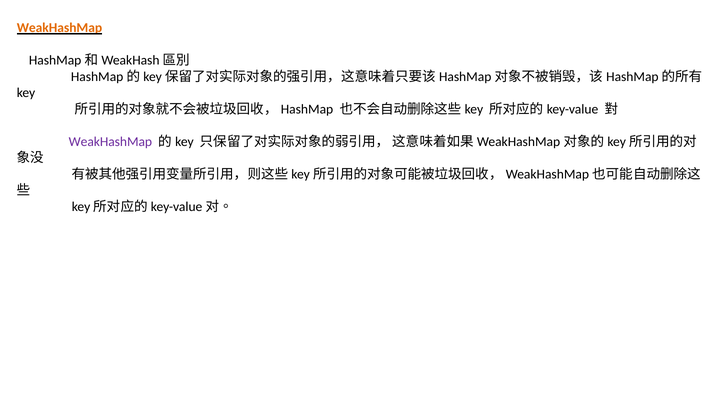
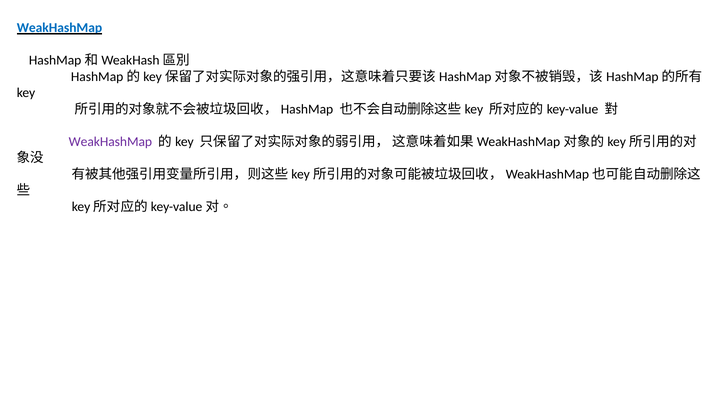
WeakHashMap colour: orange -> blue (59, 28)
